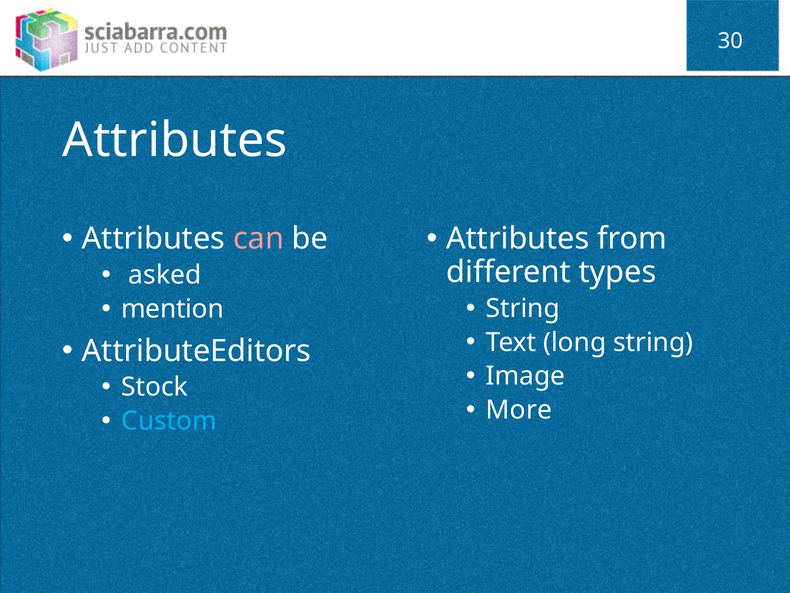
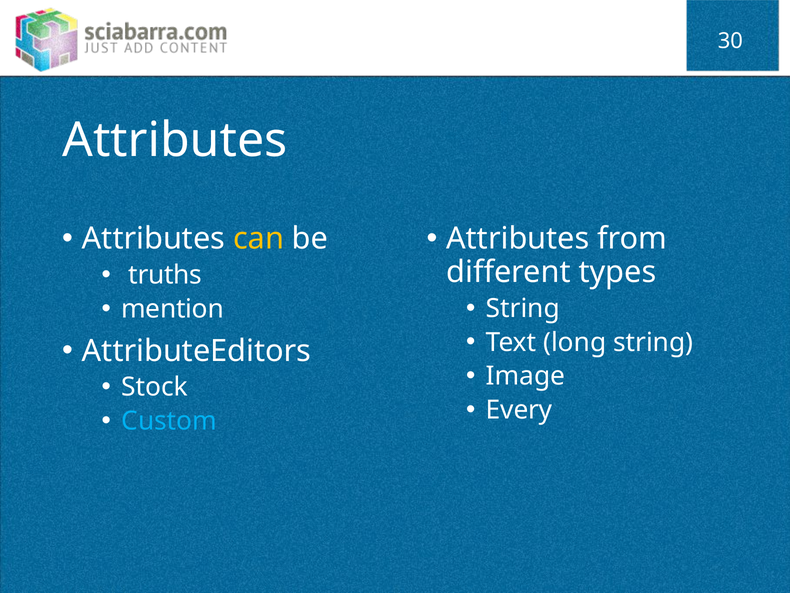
can colour: pink -> yellow (259, 239)
asked: asked -> truths (165, 275)
More: More -> Every (519, 410)
